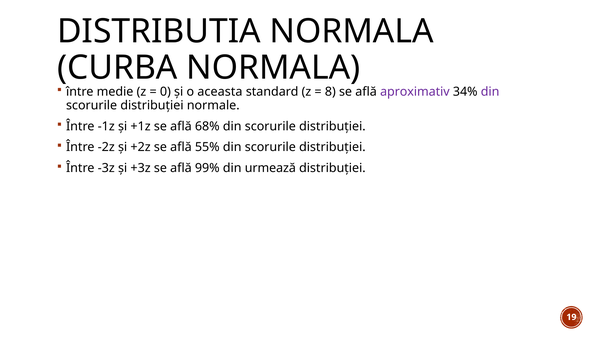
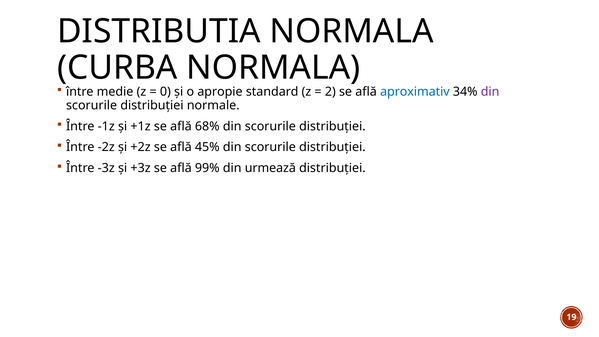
aceasta: aceasta -> apropie (220, 92)
8: 8 -> 2 (330, 92)
aproximativ colour: purple -> blue (415, 92)
55%: 55% -> 45% (207, 147)
